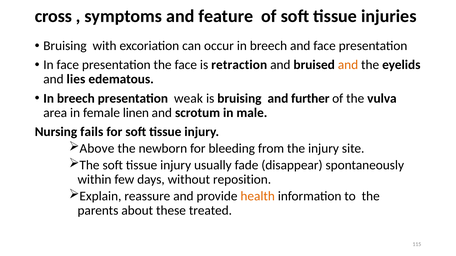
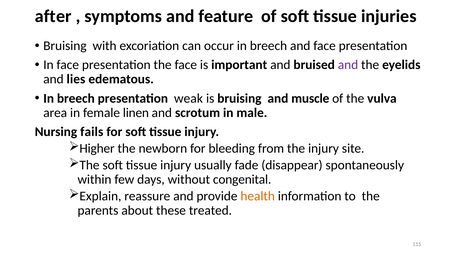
cross: cross -> after (53, 16)
retraction: retraction -> important (239, 65)
and colour: orange -> purple (348, 65)
further: further -> muscle (310, 99)
Above: Above -> Higher (97, 149)
reposition: reposition -> congenital (242, 180)
